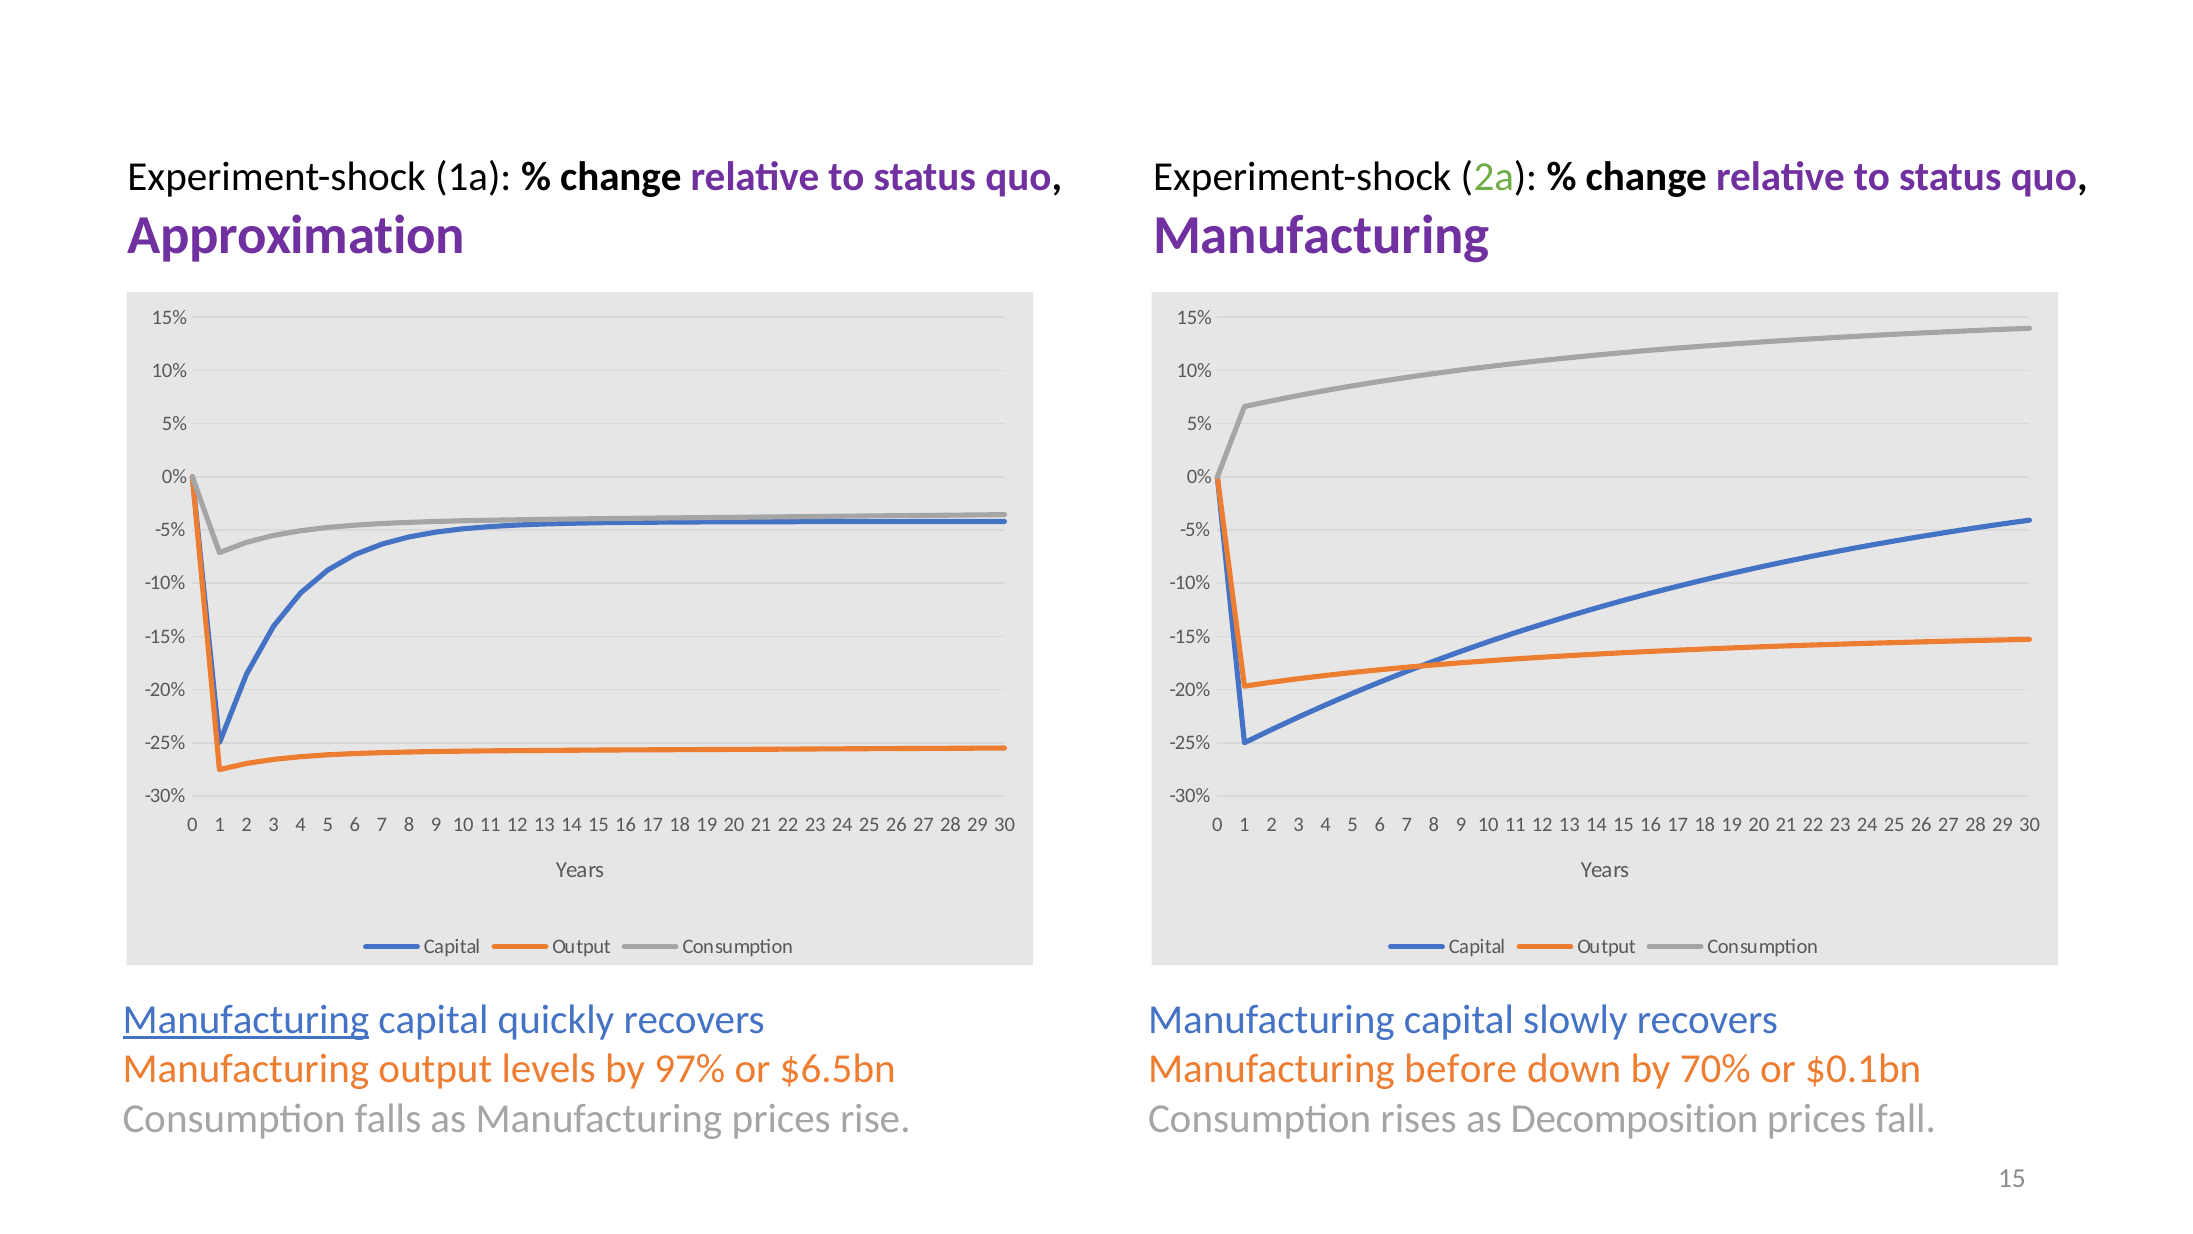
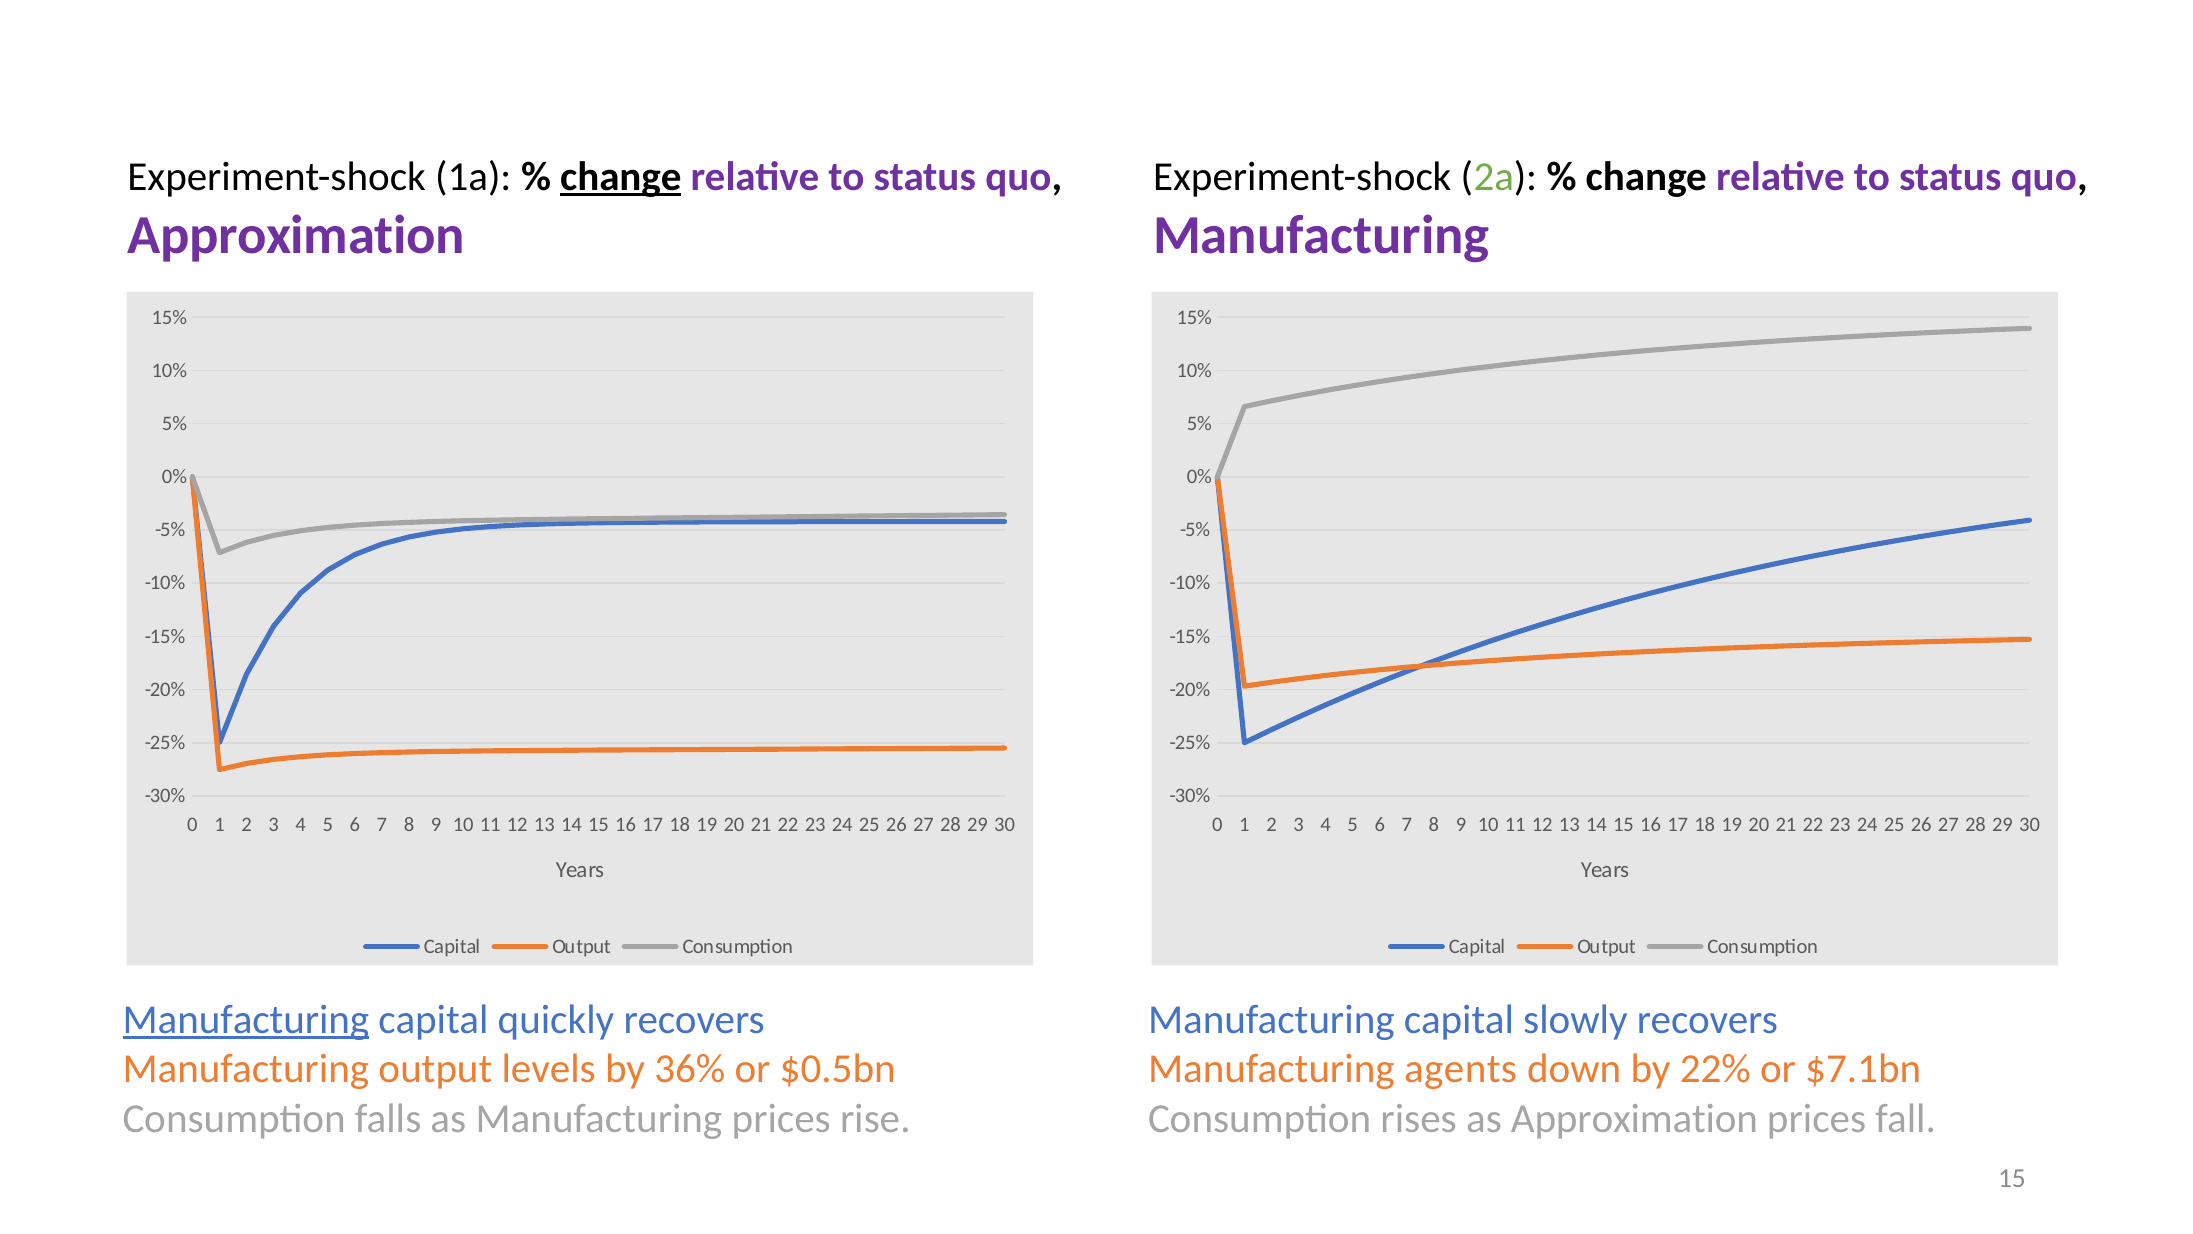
change underline: none -> present (621, 177)
97%: 97% -> 36% (690, 1069)
$6.5bn: $6.5bn -> $0.5bn (838, 1069)
before: before -> agents (1461, 1069)
70%: 70% -> 22% (1715, 1069)
$0.1bn: $0.1bn -> $7.1bn (1863, 1069)
as Decomposition: Decomposition -> Approximation (1634, 1118)
